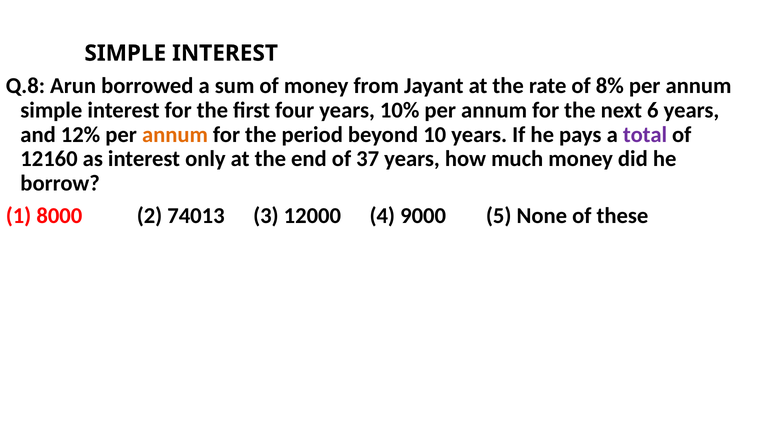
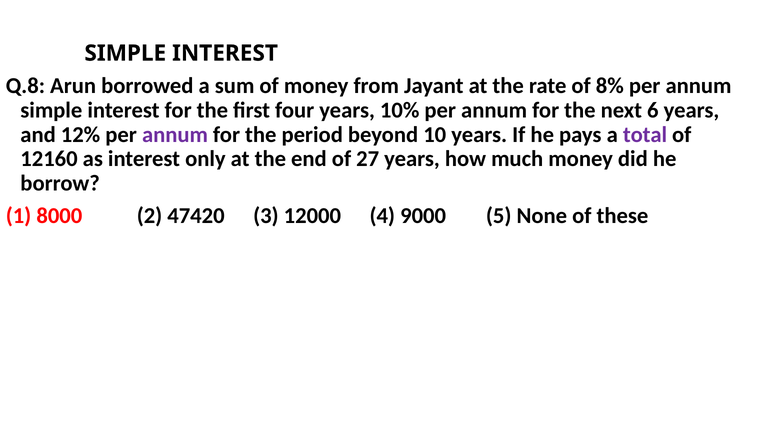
annum colour: orange -> purple (175, 134)
37: 37 -> 27 (368, 159)
74013: 74013 -> 47420 (196, 216)
